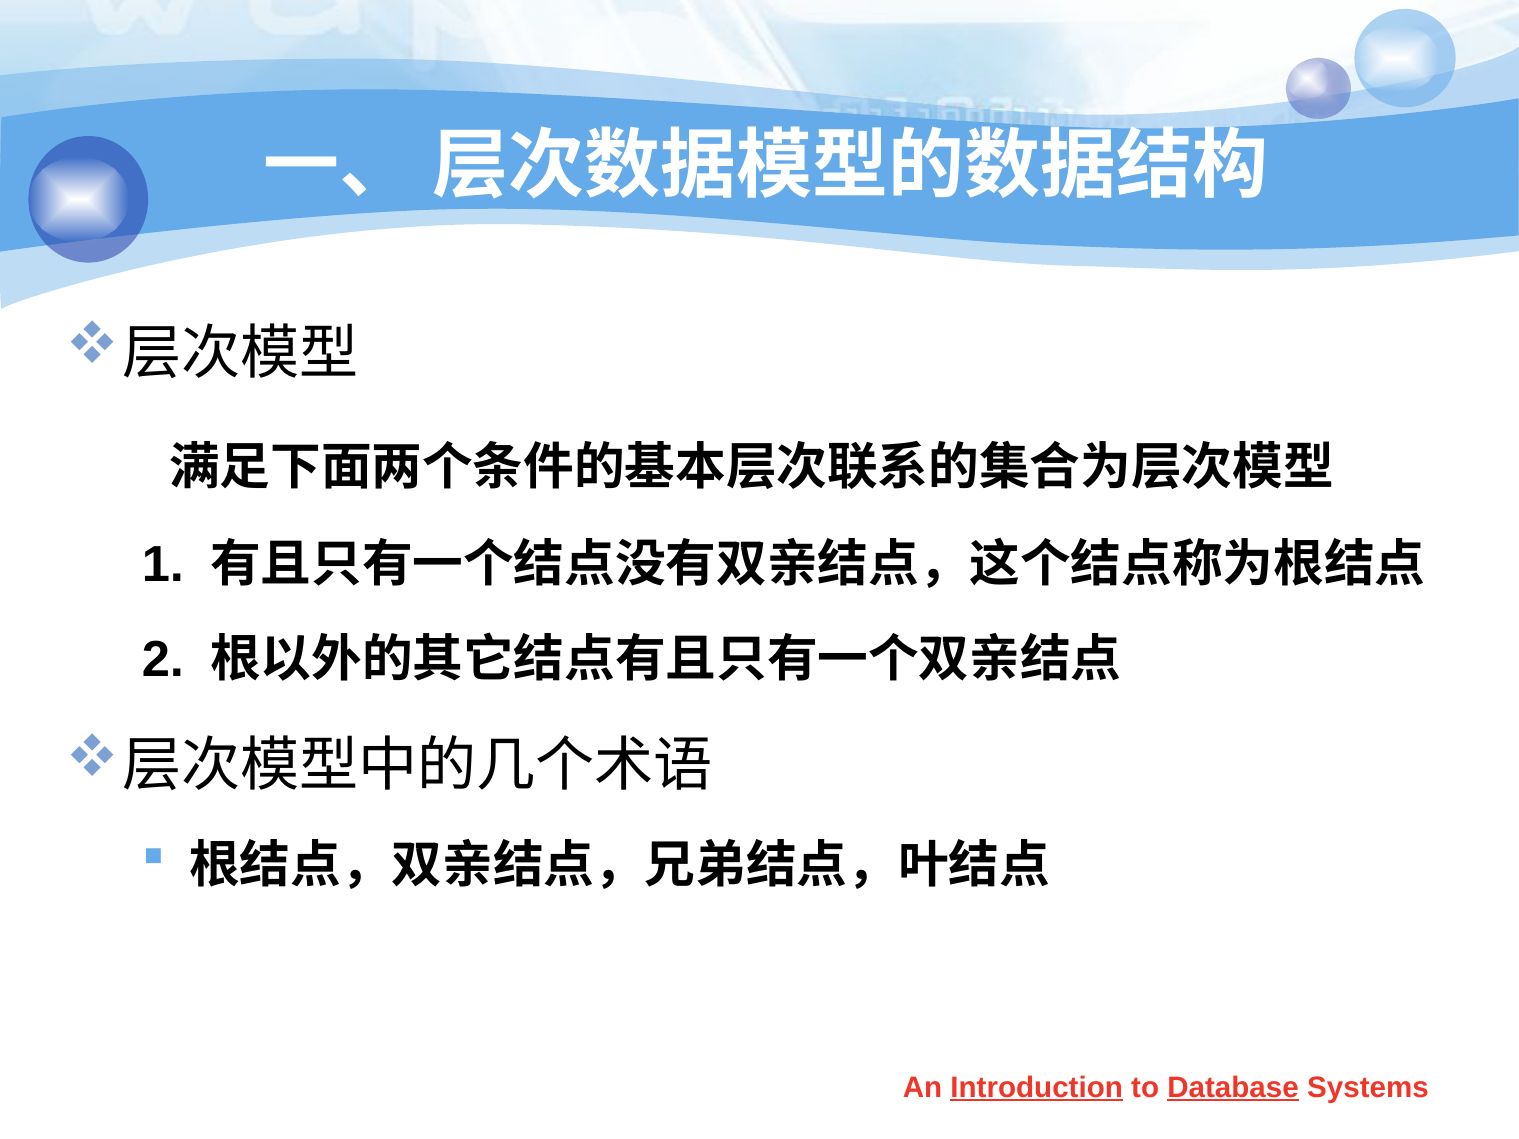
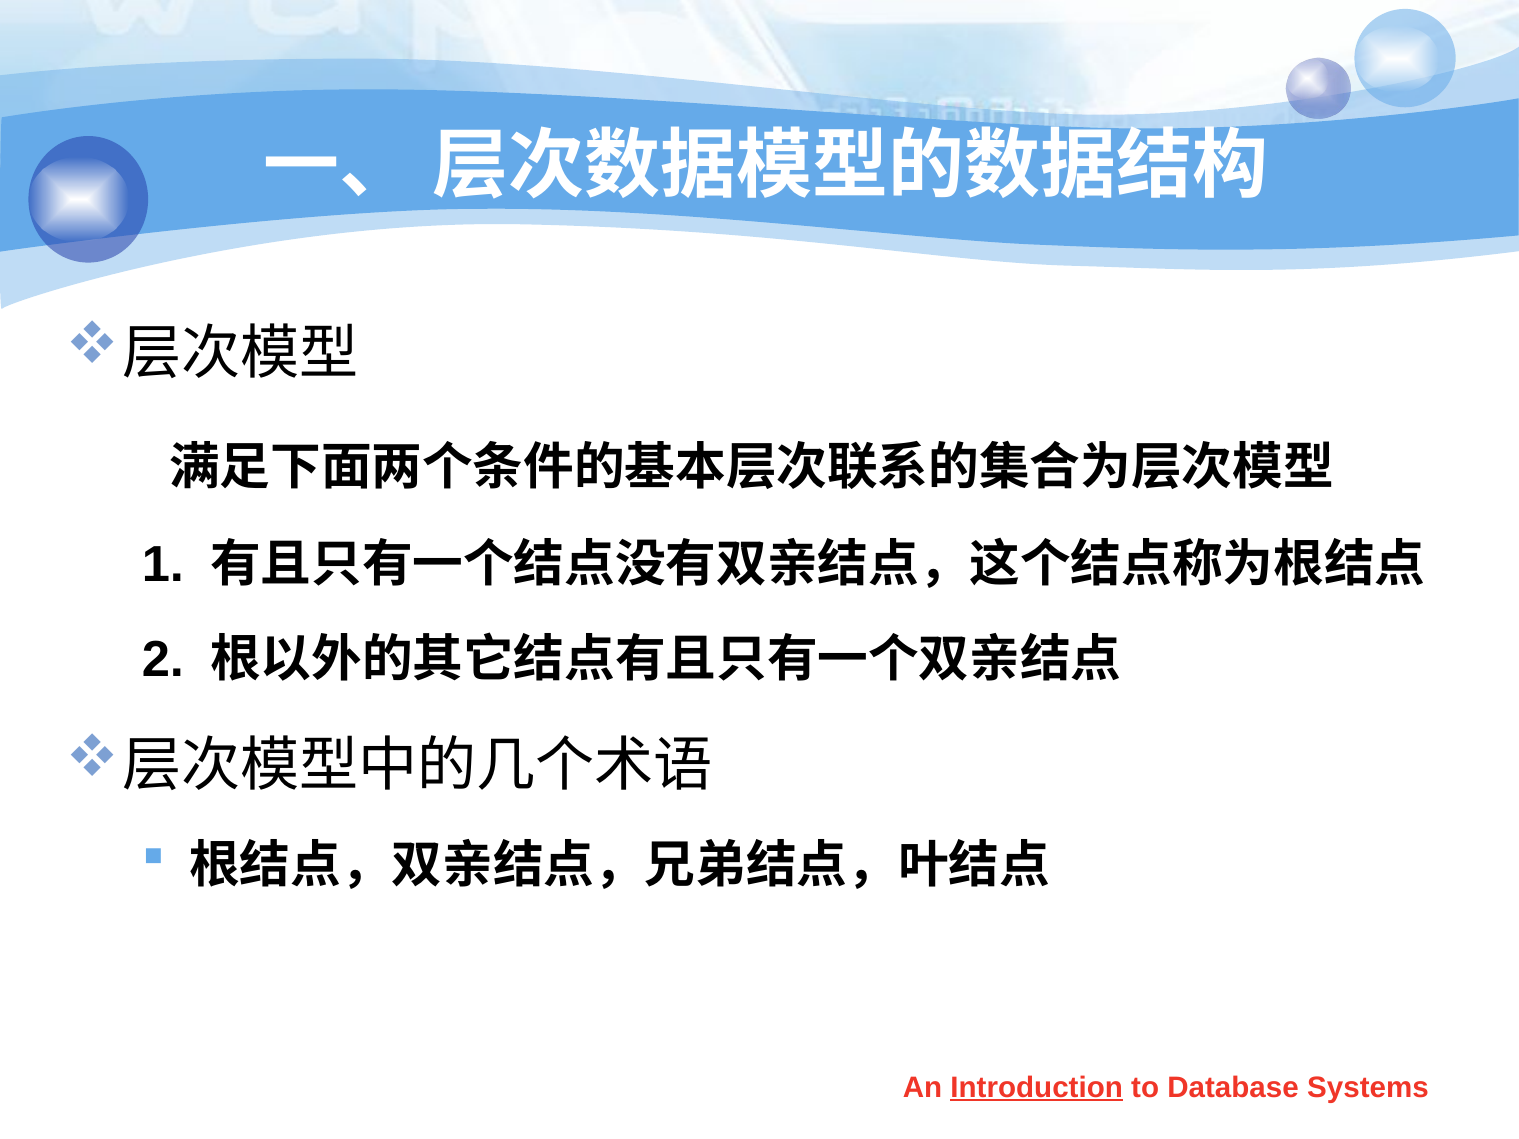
Database underline: present -> none (1233, 1088)
